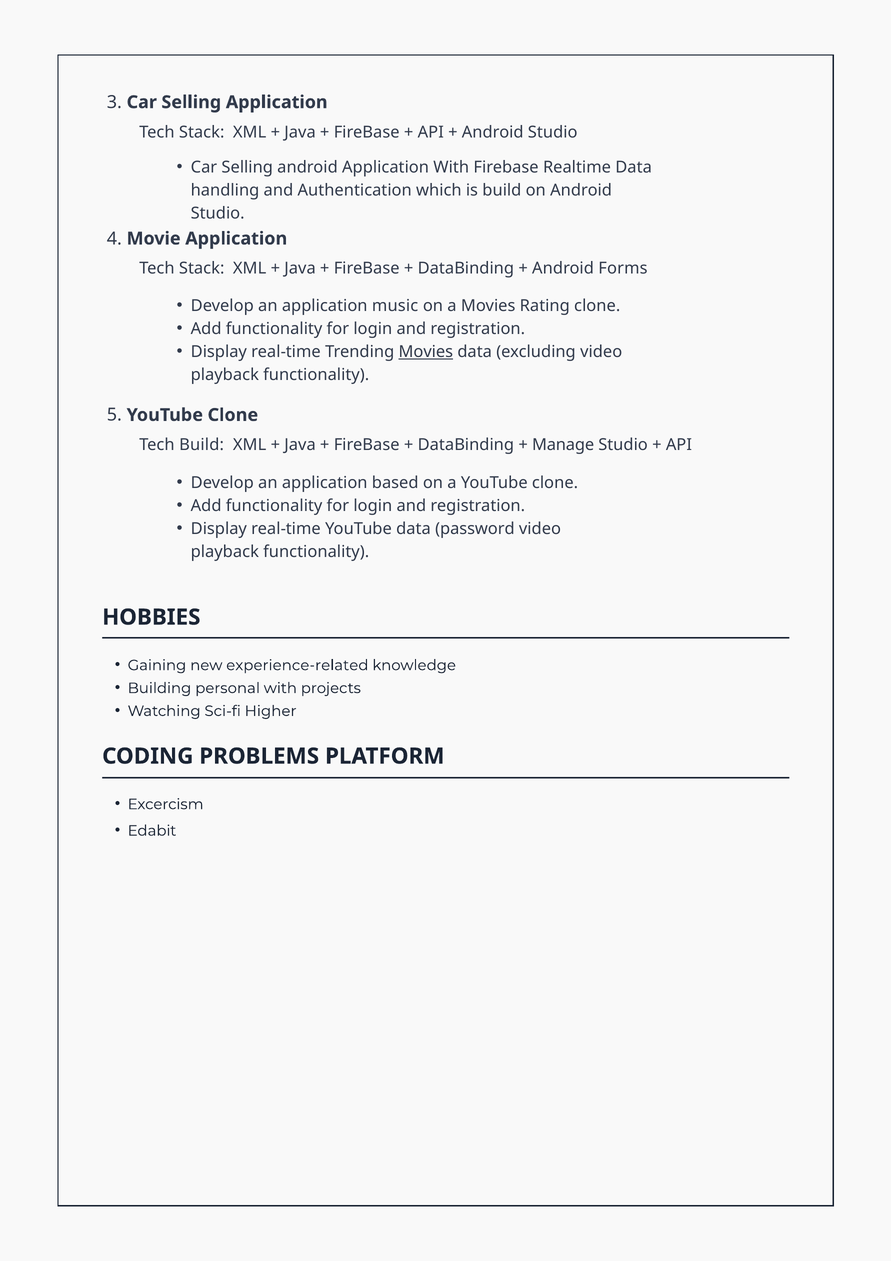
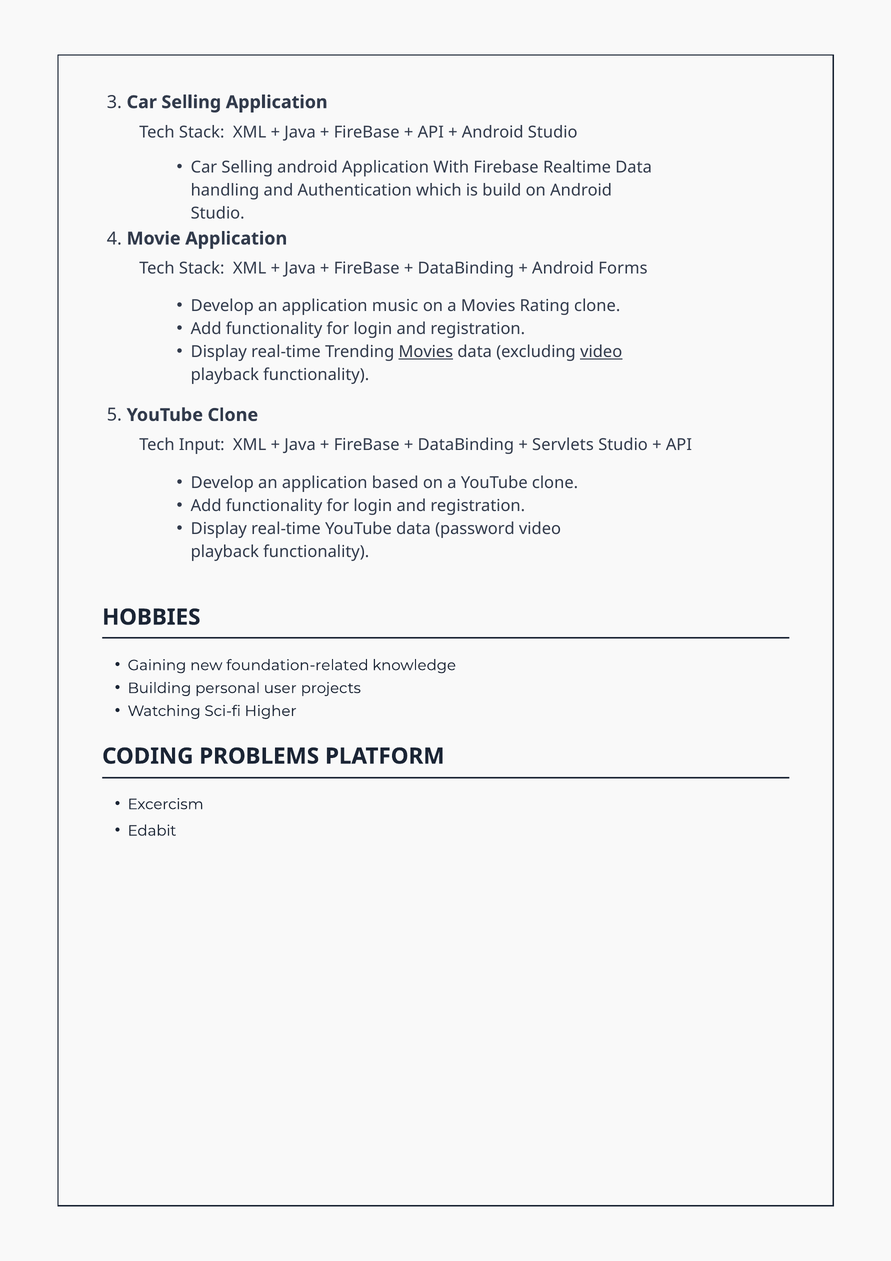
video underline: none -> present (601, 352)
Tech Build: Build -> Input (202, 445)
Manage: Manage -> Servlets (563, 445)
experience-related: experience-related -> foundation-related (297, 665)
personal with: with -> user (280, 688)
